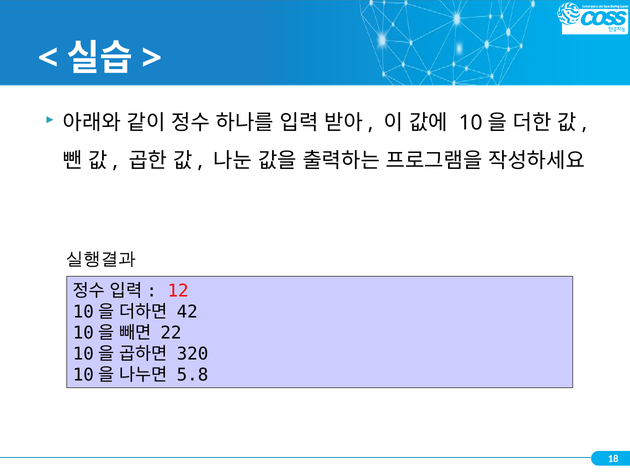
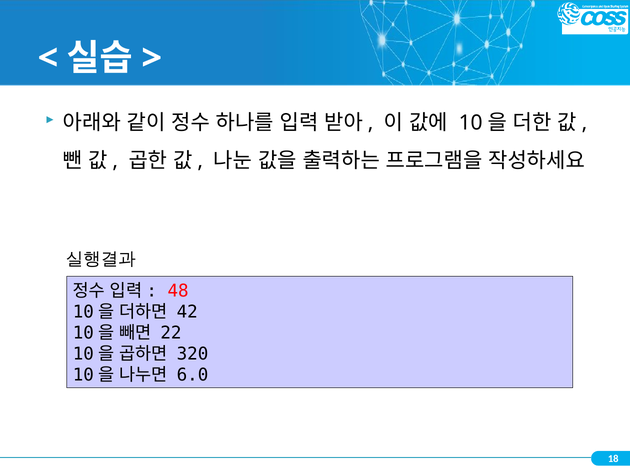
12: 12 -> 48 (178, 291)
5.8: 5.8 -> 6.0 (192, 375)
